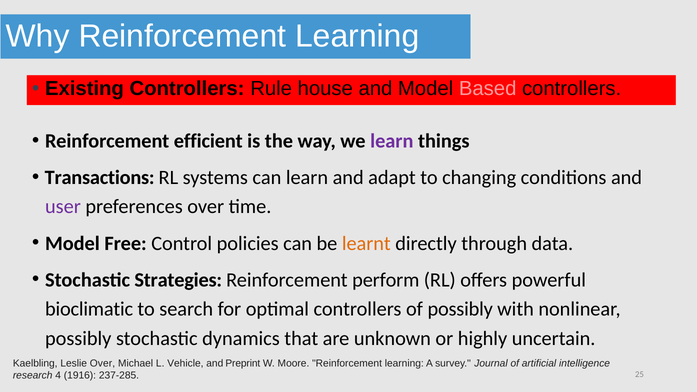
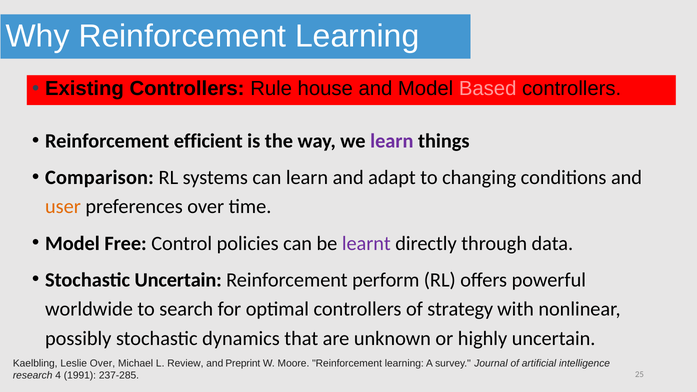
Transactions: Transactions -> Comparison (99, 178)
user colour: purple -> orange (63, 207)
learnt colour: orange -> purple (366, 243)
Stochastic Strategies: Strategies -> Uncertain (178, 280)
bioclimatic: bioclimatic -> worldwide (89, 309)
of possibly: possibly -> strategy (460, 309)
Vehicle: Vehicle -> Review (185, 363)
1916: 1916 -> 1991 (80, 376)
